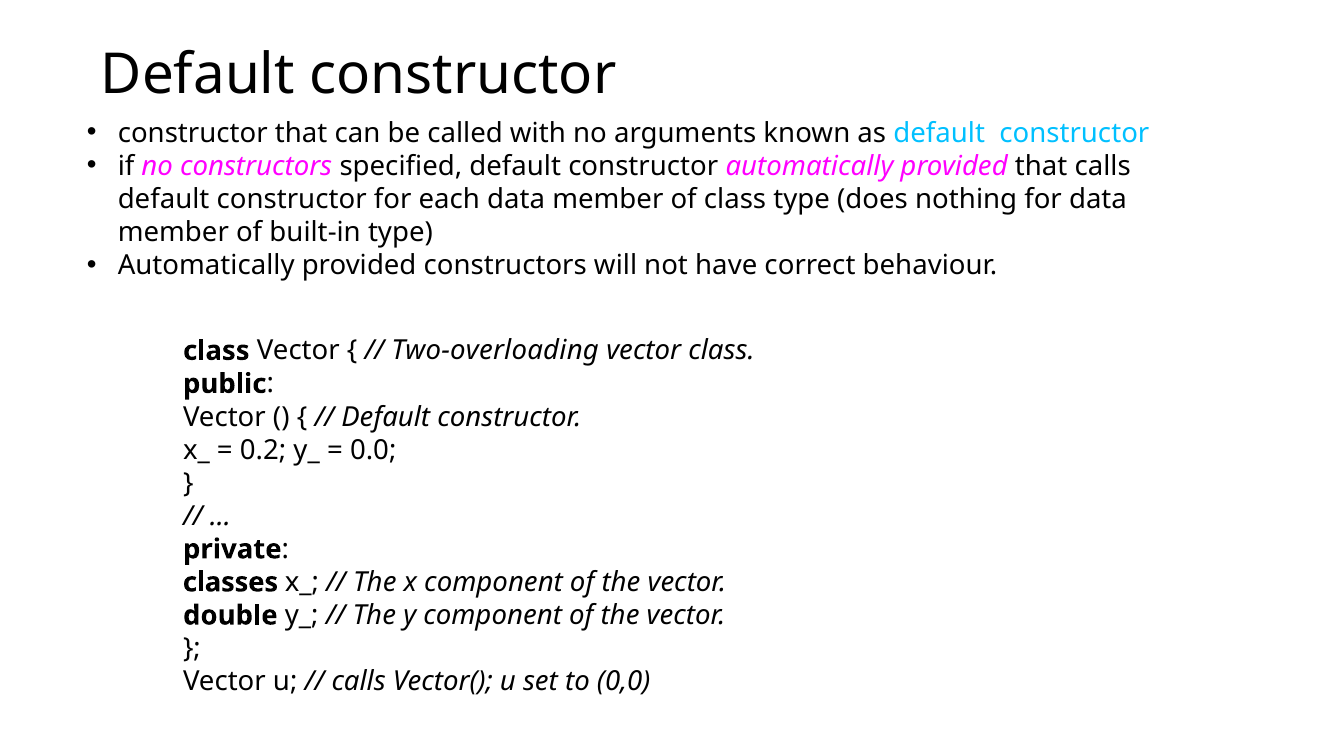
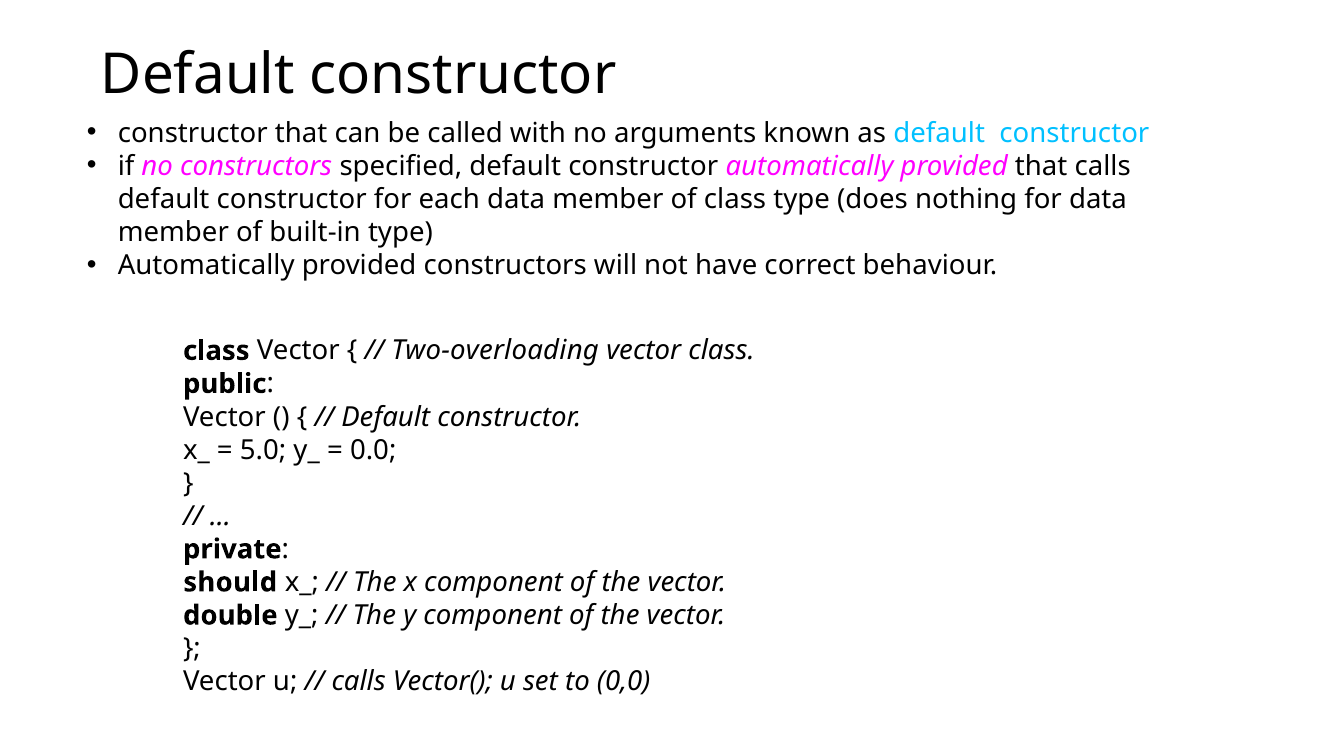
0.2: 0.2 -> 5.0 (263, 450)
classes: classes -> should (230, 582)
